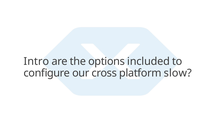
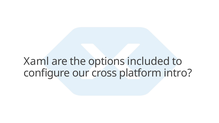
Intro: Intro -> Xaml (36, 62)
slow: slow -> intro (178, 73)
